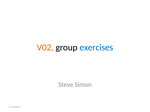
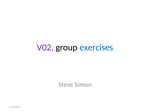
V02 colour: orange -> purple (45, 48)
